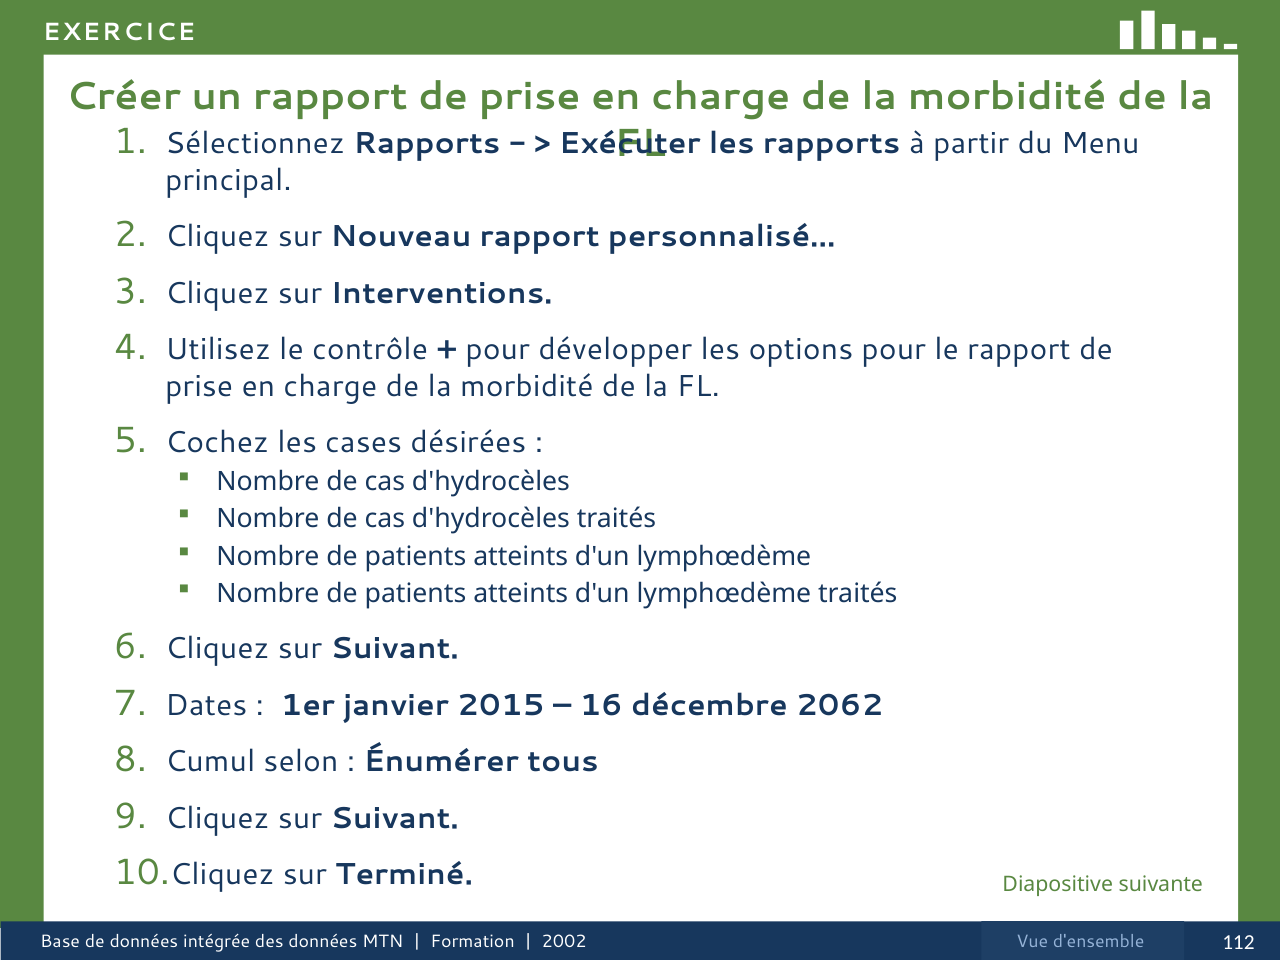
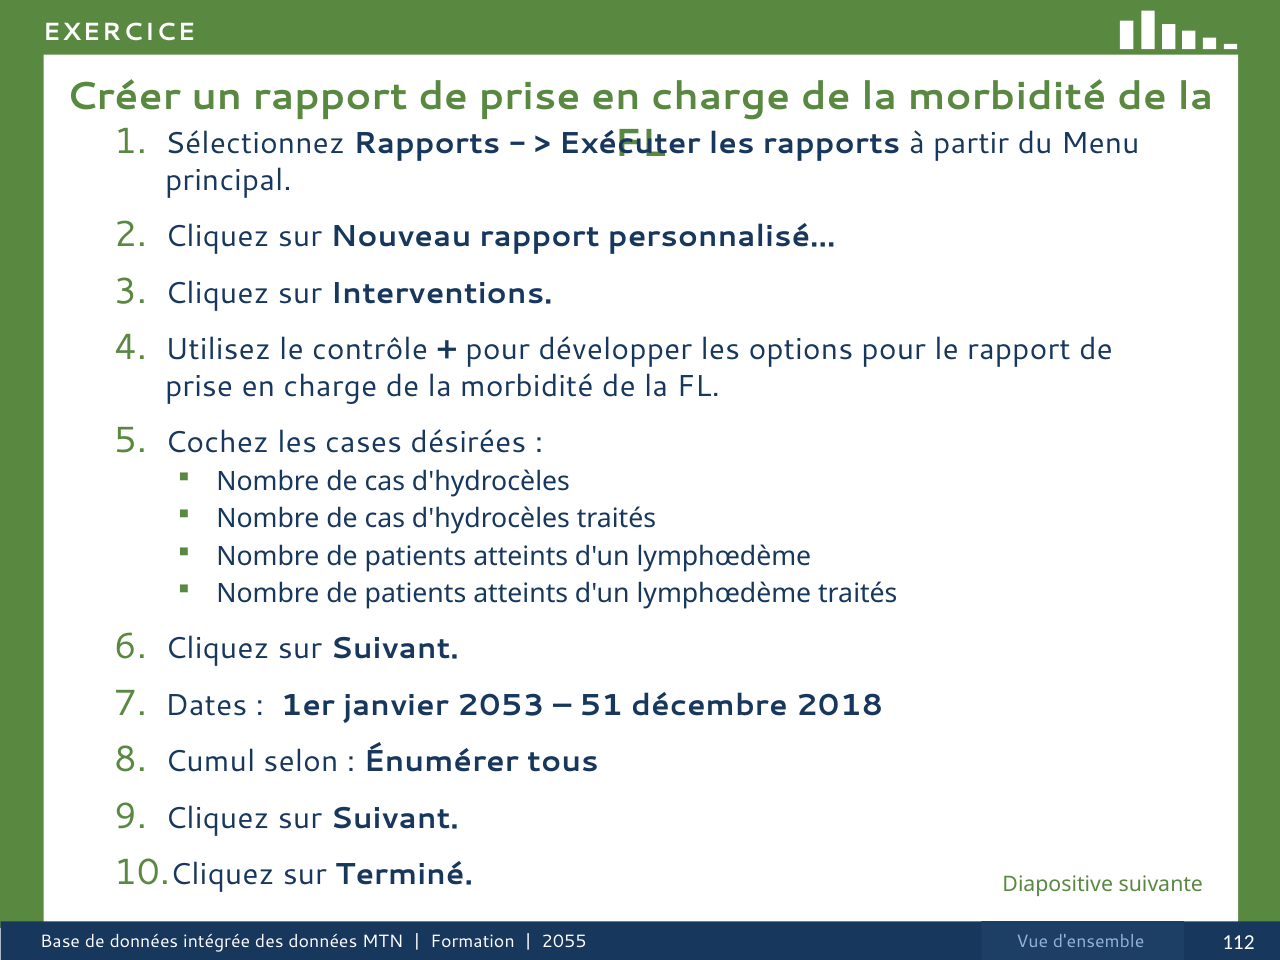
2015: 2015 -> 2053 (501, 705)
16: 16 -> 51 (601, 705)
2062: 2062 -> 2018 (840, 705)
2002: 2002 -> 2055 (564, 942)
